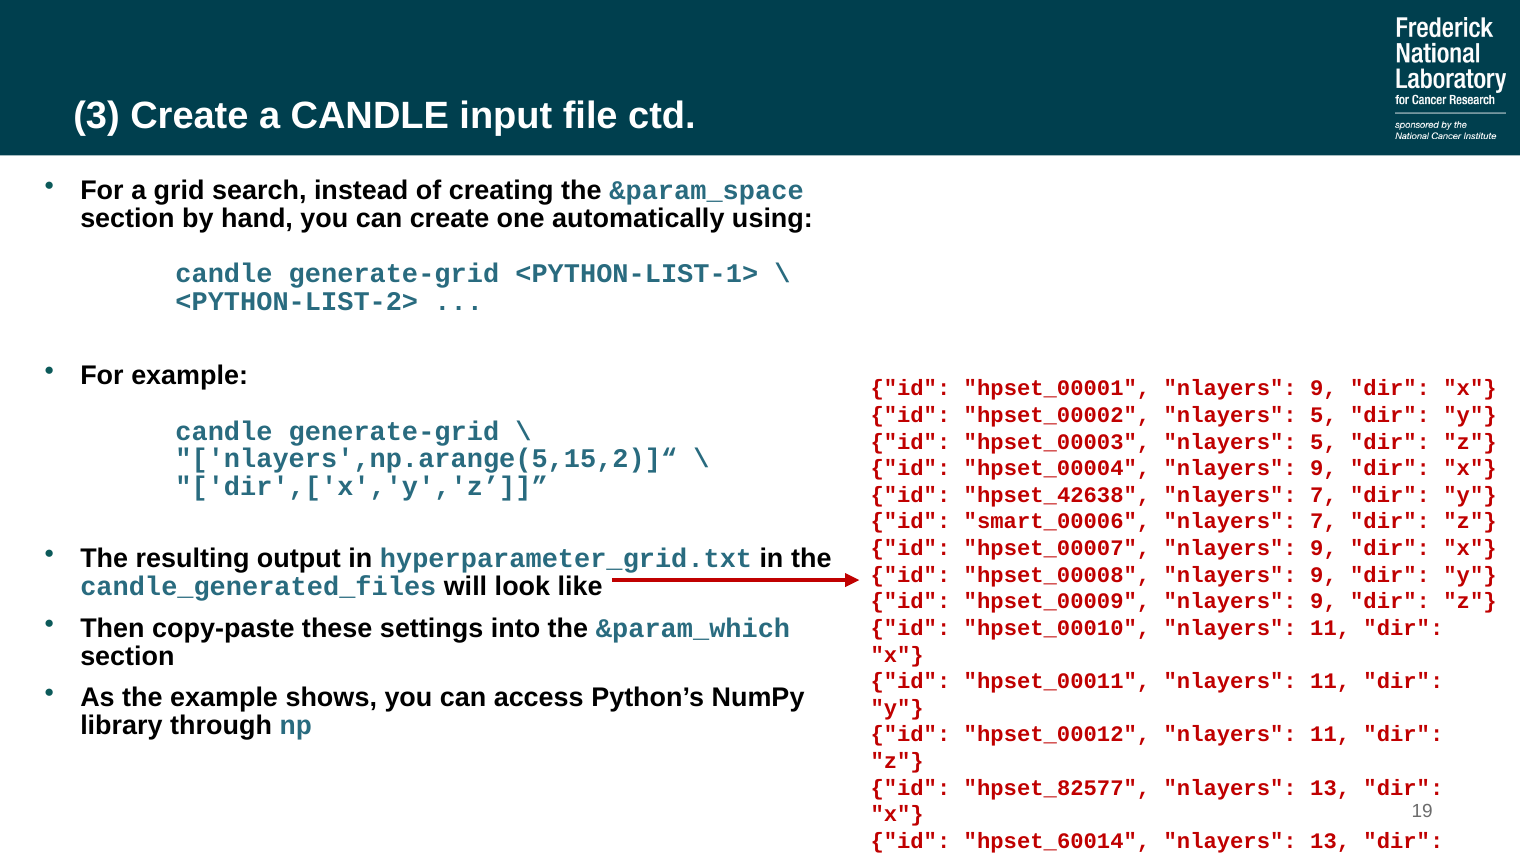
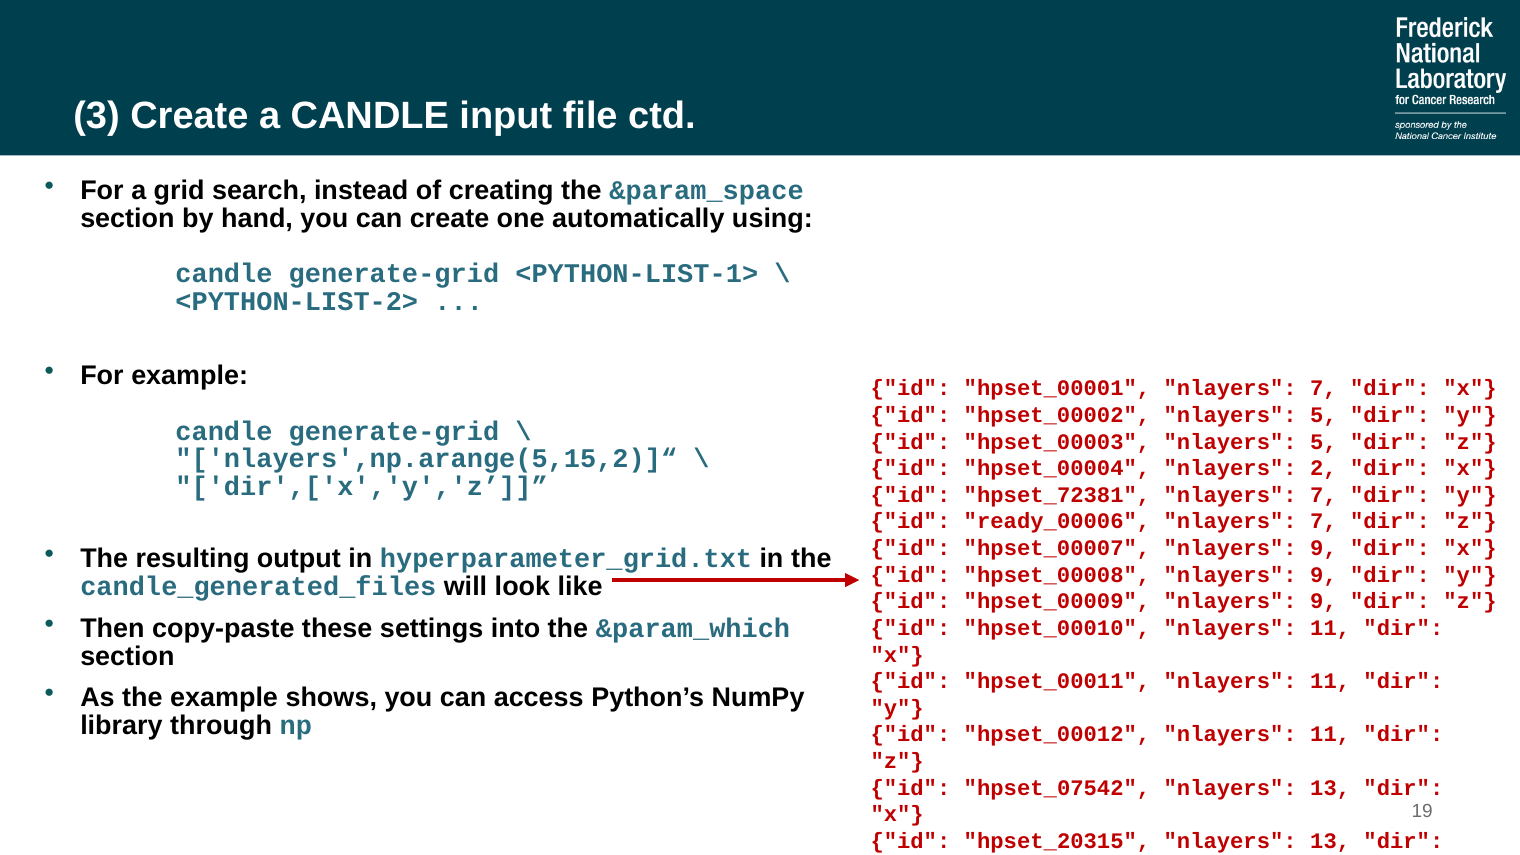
hpset_00001 nlayers 9: 9 -> 7 (1323, 389)
hpset_00004 nlayers 9: 9 -> 2 (1323, 468)
hpset_42638: hpset_42638 -> hpset_72381 (1057, 495)
smart_00006: smart_00006 -> ready_00006 (1057, 522)
hpset_82577: hpset_82577 -> hpset_07542 (1057, 788)
hpset_60014: hpset_60014 -> hpset_20315 (1057, 841)
